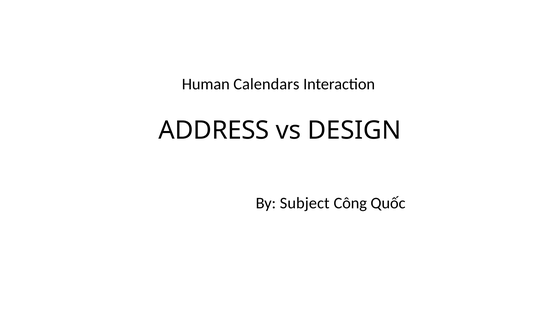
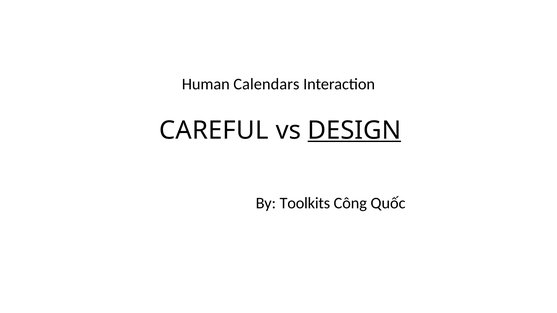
ADDRESS: ADDRESS -> CAREFUL (214, 130)
DESIGN underline: none -> present (354, 130)
Subject: Subject -> Toolkits (305, 203)
